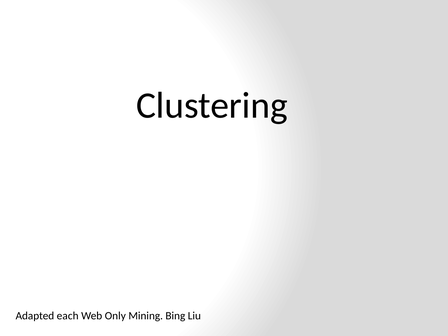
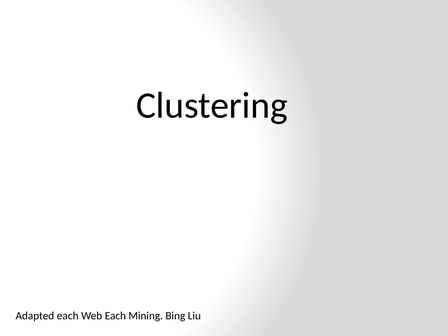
Web Only: Only -> Each (115, 316)
